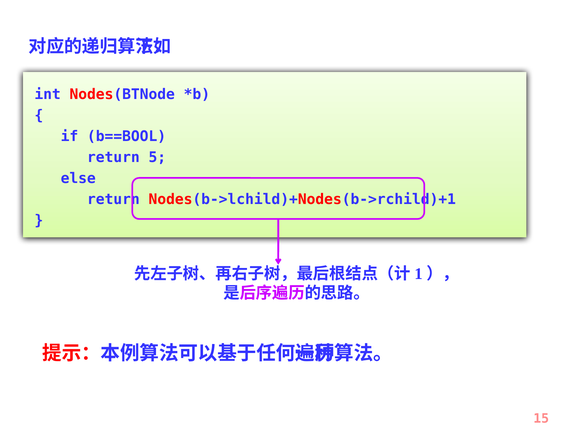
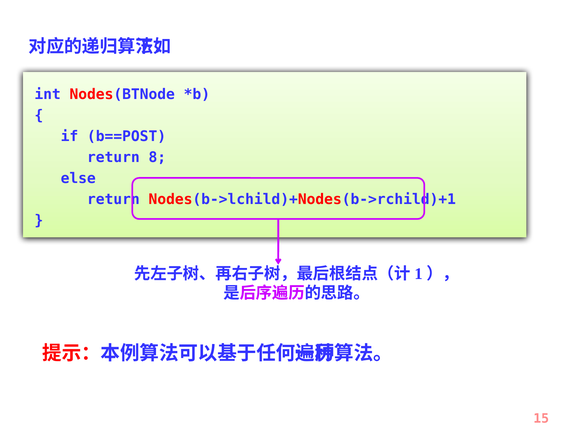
b==BOOL: b==BOOL -> b==POST (127, 136)
5: 5 -> 8 (157, 157)
